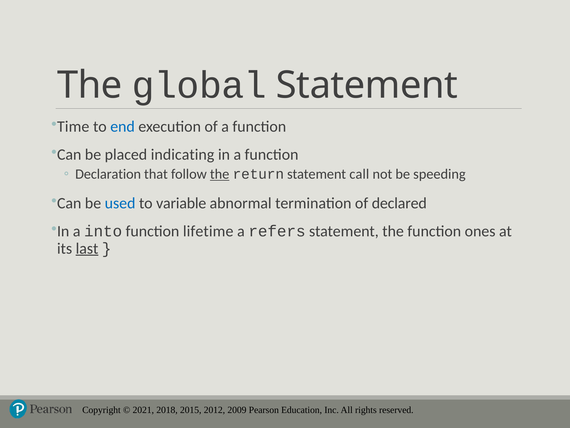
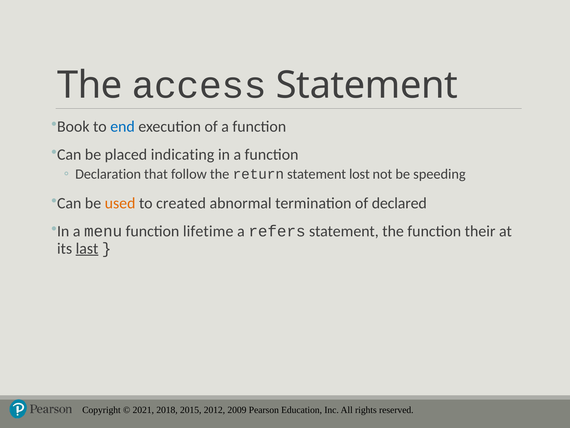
global: global -> access (199, 85)
Time: Time -> Book (73, 126)
the underline: present -> none (220, 174)
call: call -> lost (359, 174)
used colour: blue -> orange (120, 203)
variable: variable -> created (181, 203)
into: into -> menu (103, 231)
ones: ones -> their (480, 231)
